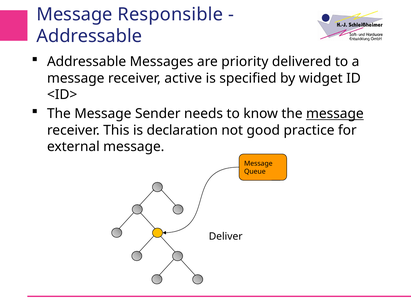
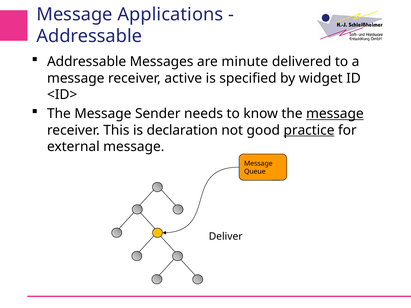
Responsible: Responsible -> Applications (170, 14)
priority: priority -> minute (245, 62)
practice underline: none -> present (309, 130)
